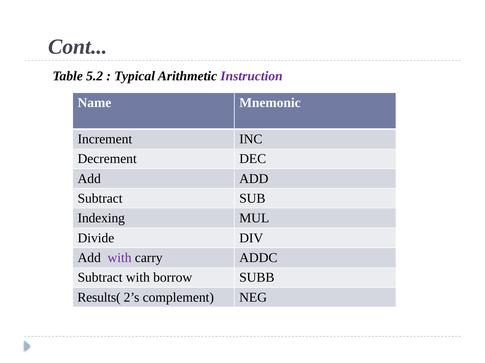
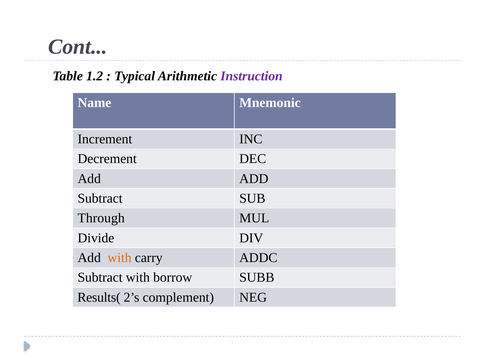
5.2: 5.2 -> 1.2 (95, 76)
Indexing: Indexing -> Through (101, 219)
with colour: purple -> orange (120, 258)
